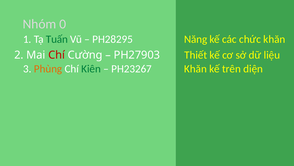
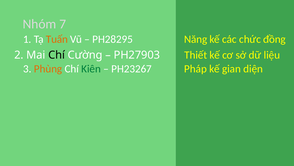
0: 0 -> 7 (63, 24)
Tuấn colour: green -> orange (57, 39)
chức khăn: khăn -> đồng (274, 39)
Chí colour: red -> black (57, 55)
Khăn: Khăn -> Pháp (195, 69)
trên: trên -> gian (231, 69)
